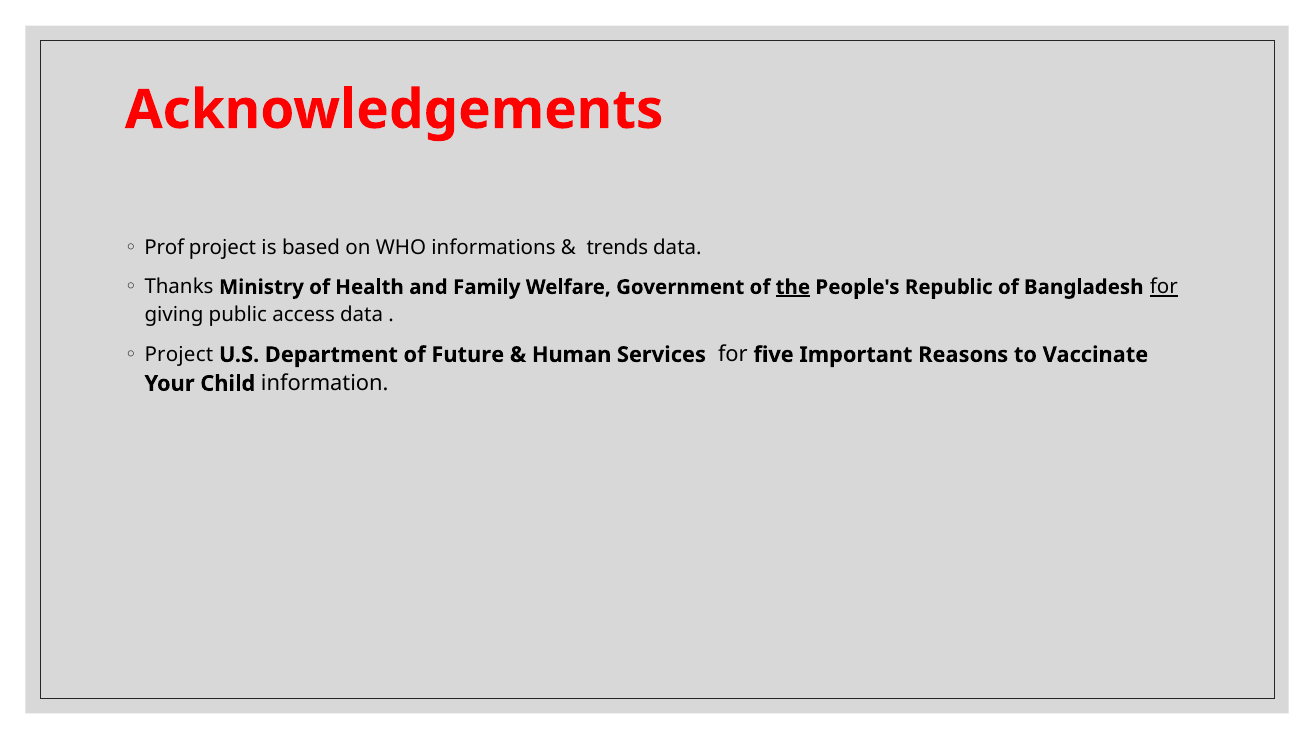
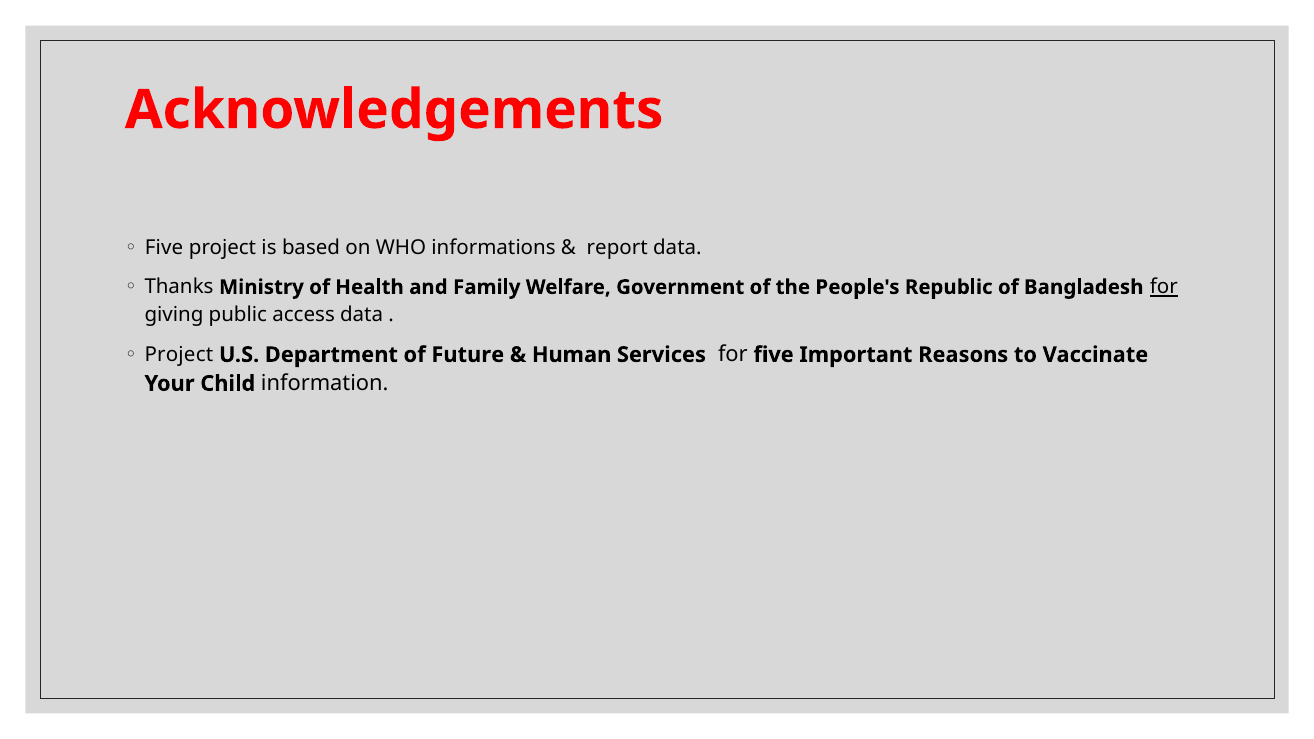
Prof: Prof -> Five (164, 248)
trends: trends -> report (617, 248)
the underline: present -> none (793, 287)
